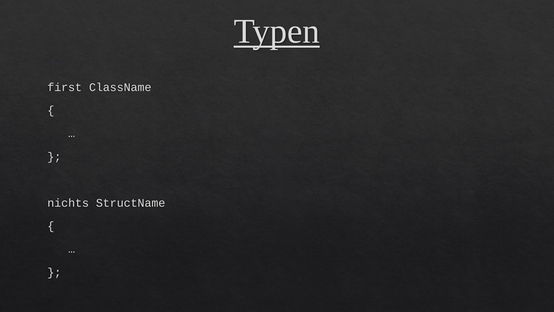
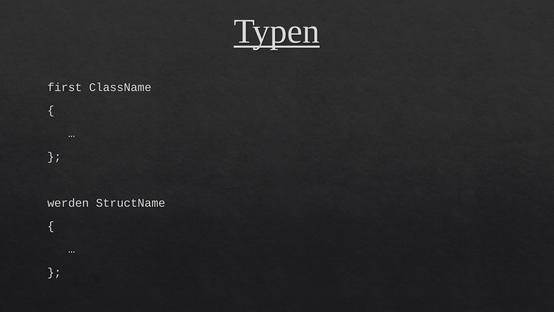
nichts: nichts -> werden (68, 203)
